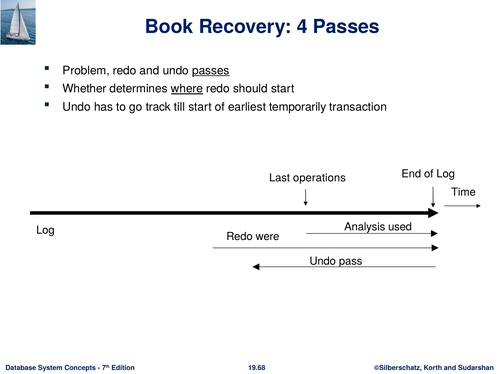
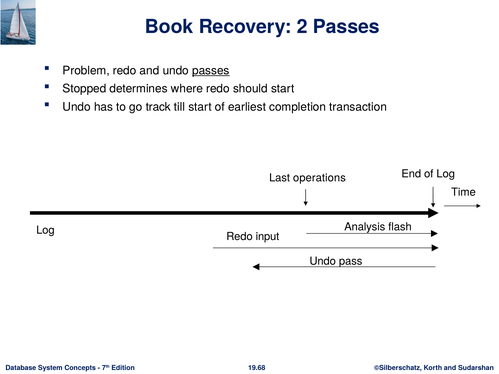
4: 4 -> 2 (302, 27)
Whether: Whether -> Stopped (84, 89)
where underline: present -> none (187, 89)
temporarily: temporarily -> completion (298, 107)
used: used -> flash (400, 227)
were: were -> input (267, 237)
